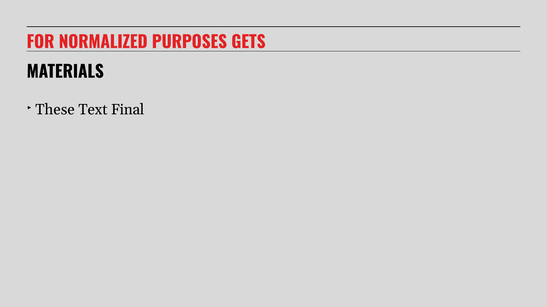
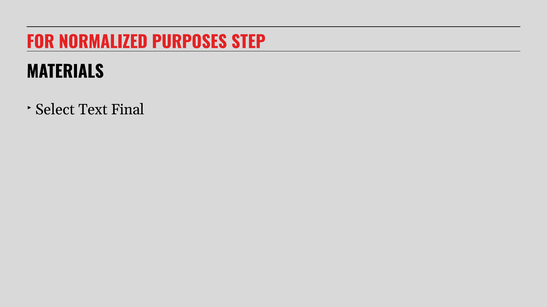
GETS: GETS -> STEP (248, 42)
These: These -> Select (55, 110)
